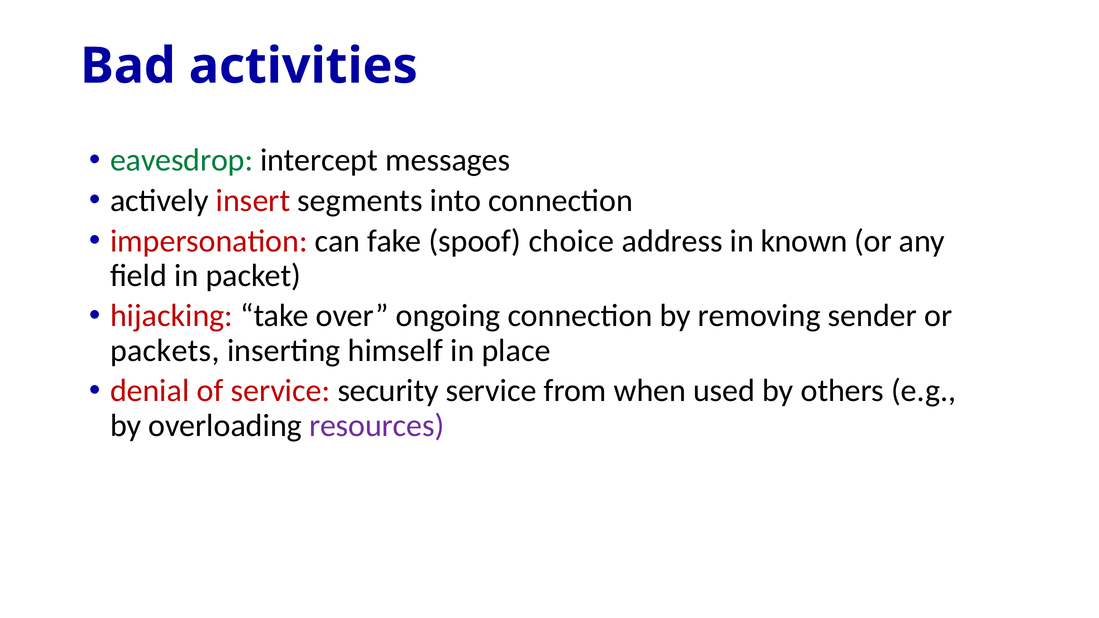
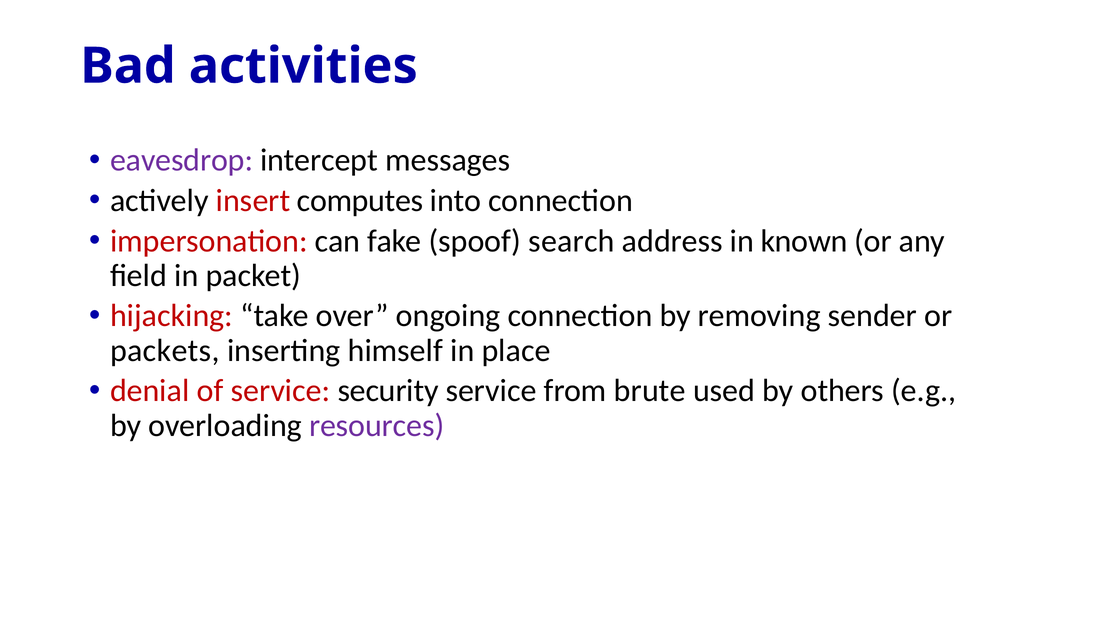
eavesdrop colour: green -> purple (182, 160)
segments: segments -> computes (360, 201)
choice: choice -> search (572, 241)
when: when -> brute (650, 391)
